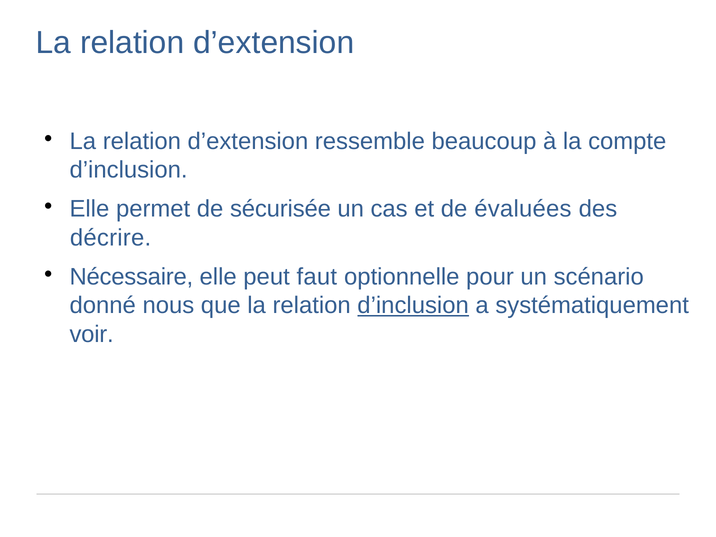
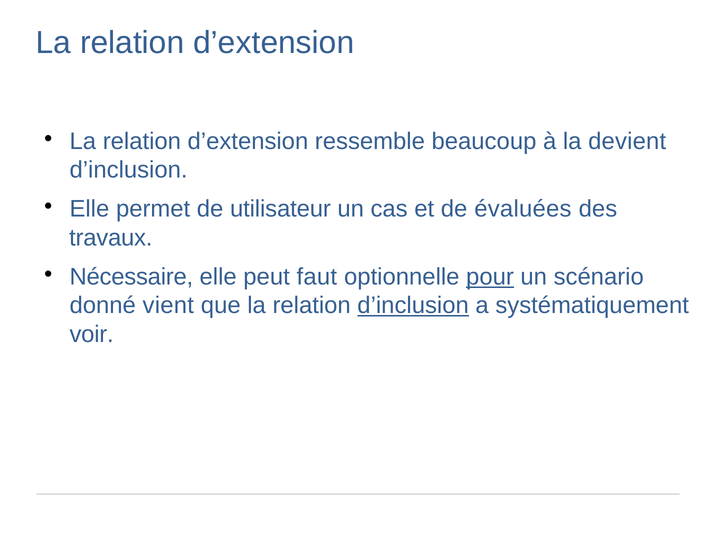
compte: compte -> devient (627, 141)
sécurisée: sécurisée -> utilisateur (280, 209)
décrire: décrire -> travaux (111, 238)
pour underline: none -> present (490, 277)
nous: nous -> vient (168, 306)
